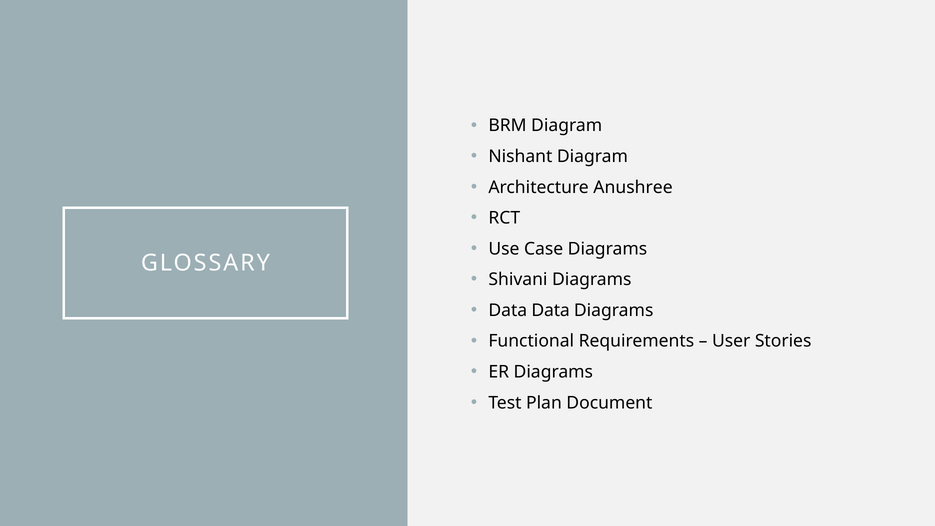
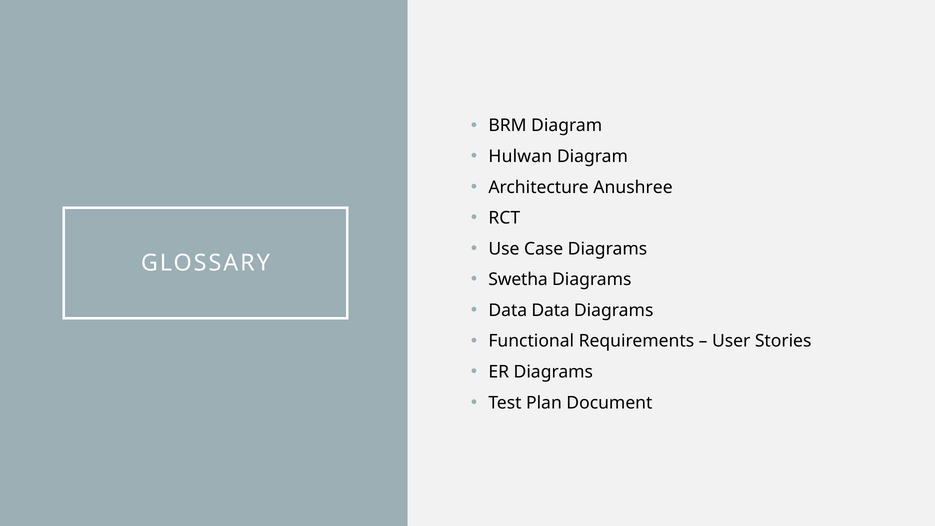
Nishant: Nishant -> Hulwan (520, 156)
Shivani: Shivani -> Swetha (518, 280)
